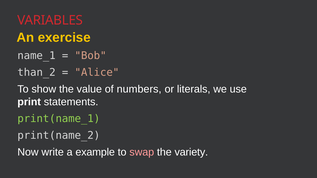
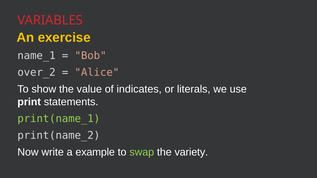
than_2: than_2 -> over_2 (37, 73)
numbers: numbers -> indicates (139, 89)
swap colour: pink -> light green (142, 152)
